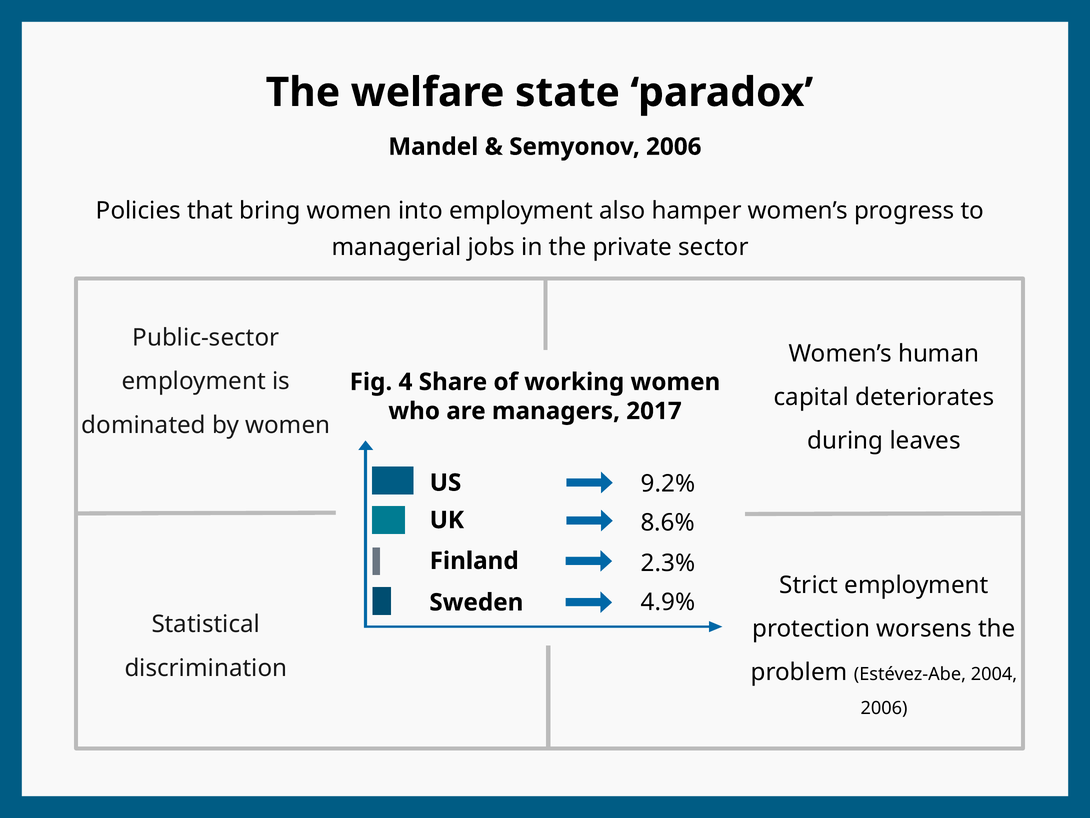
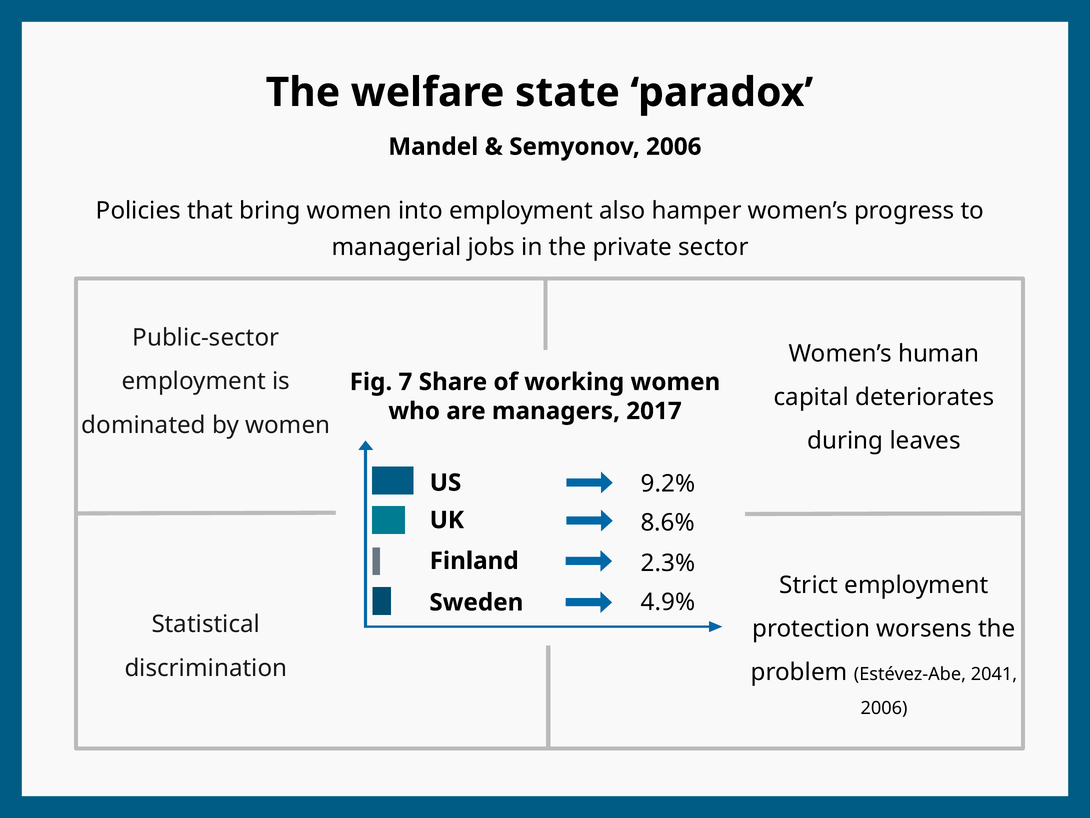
4: 4 -> 7 (405, 382)
2004: 2004 -> 2041 (994, 674)
